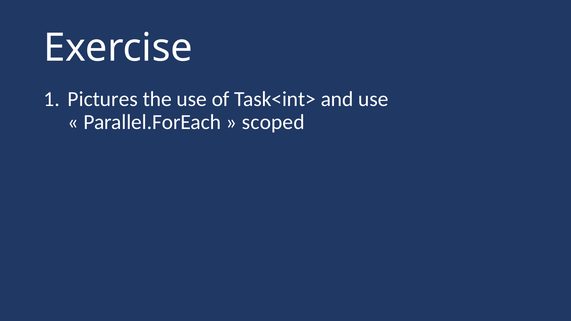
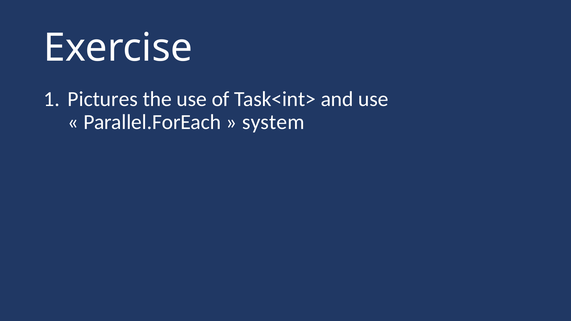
scoped: scoped -> system (273, 122)
